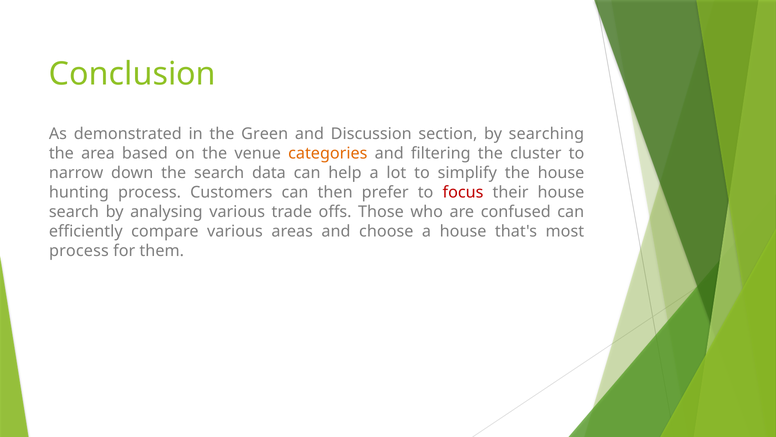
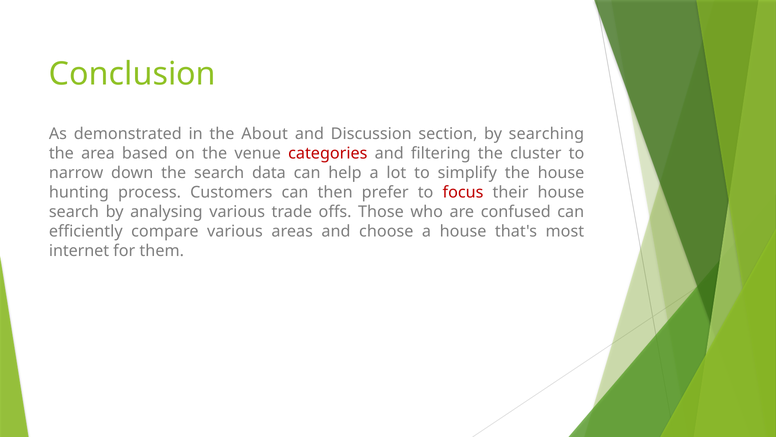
Green: Green -> About (265, 134)
categories colour: orange -> red (328, 153)
process: process -> internet (79, 250)
